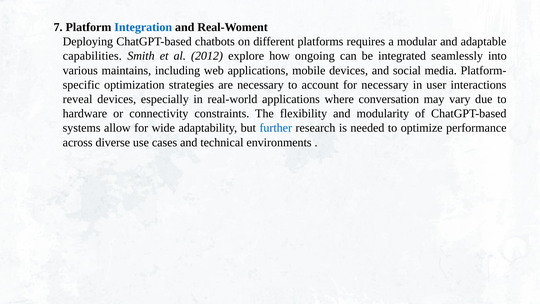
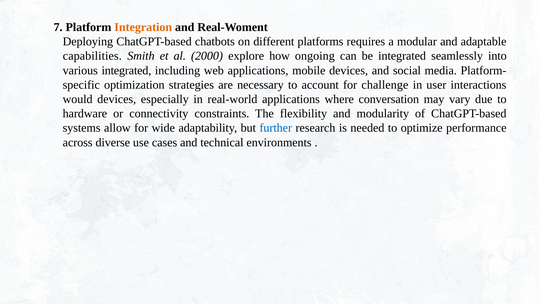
Integration colour: blue -> orange (143, 27)
2012: 2012 -> 2000 (207, 56)
various maintains: maintains -> integrated (126, 70)
for necessary: necessary -> challenge (385, 85)
reveal: reveal -> would (78, 99)
